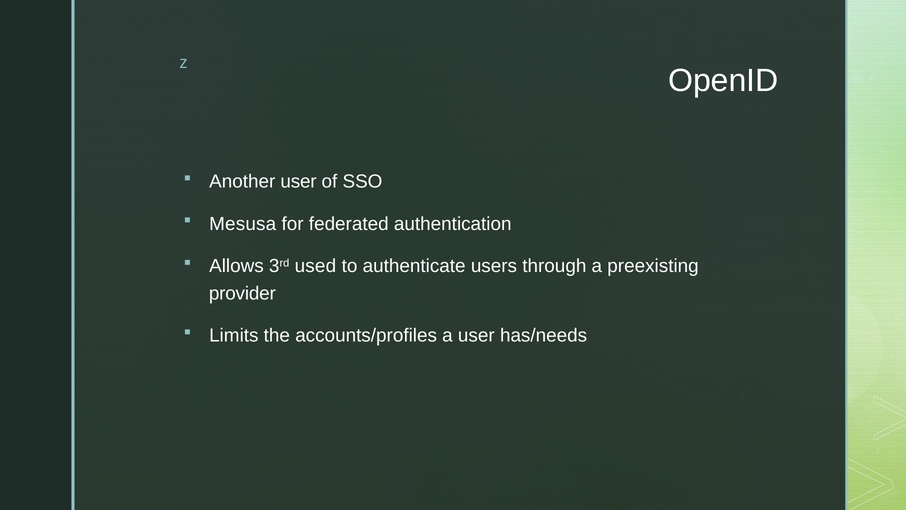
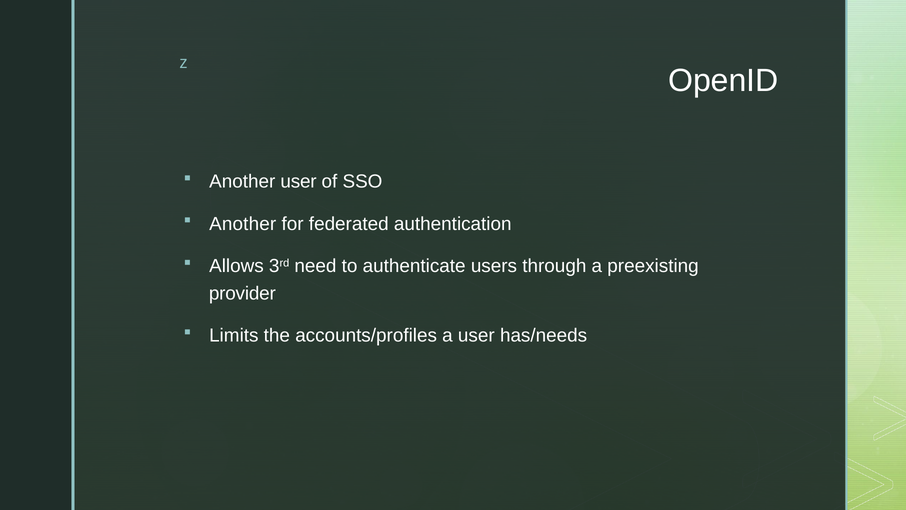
Mesusa: Mesusa -> Another (243, 224)
used: used -> need (315, 266)
